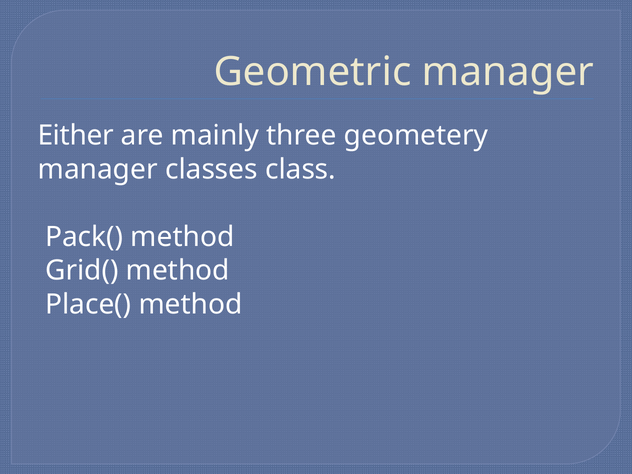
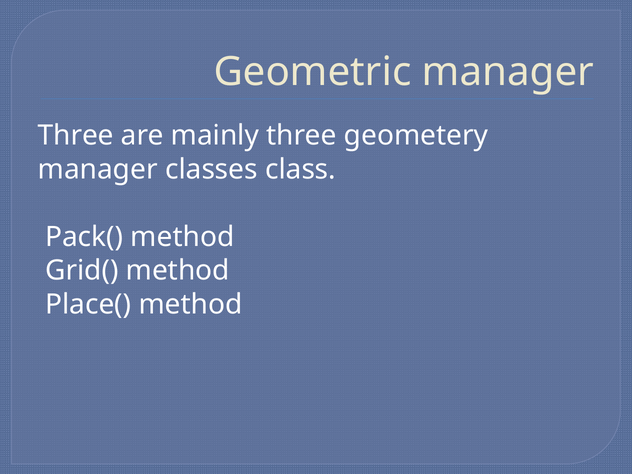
Either: Either -> Three (76, 136)
